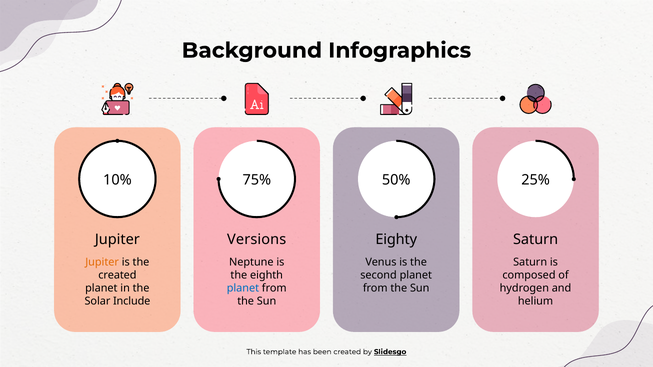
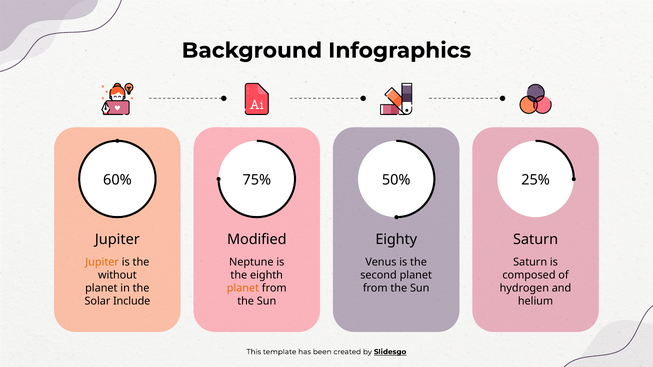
10%: 10% -> 60% (117, 180)
Versions: Versions -> Modified (257, 240)
created: created -> without (117, 275)
planet colour: blue -> orange (243, 288)
